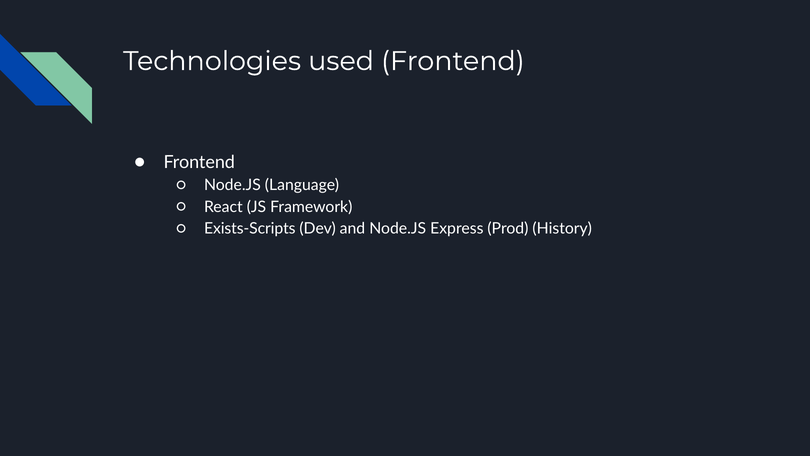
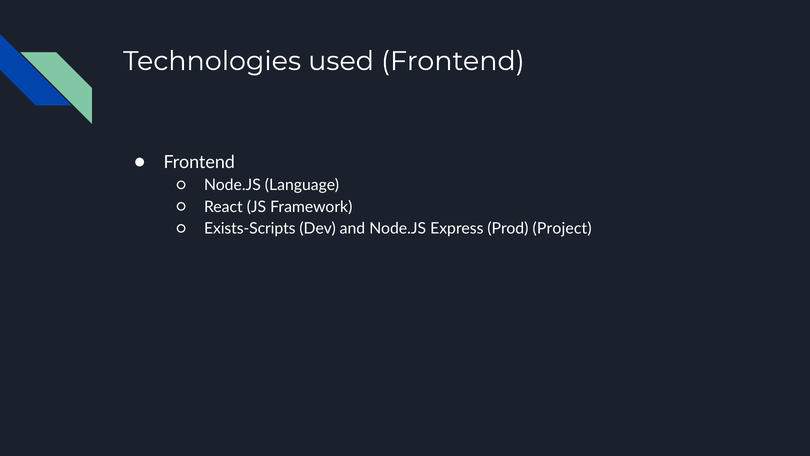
History: History -> Project (562, 229)
